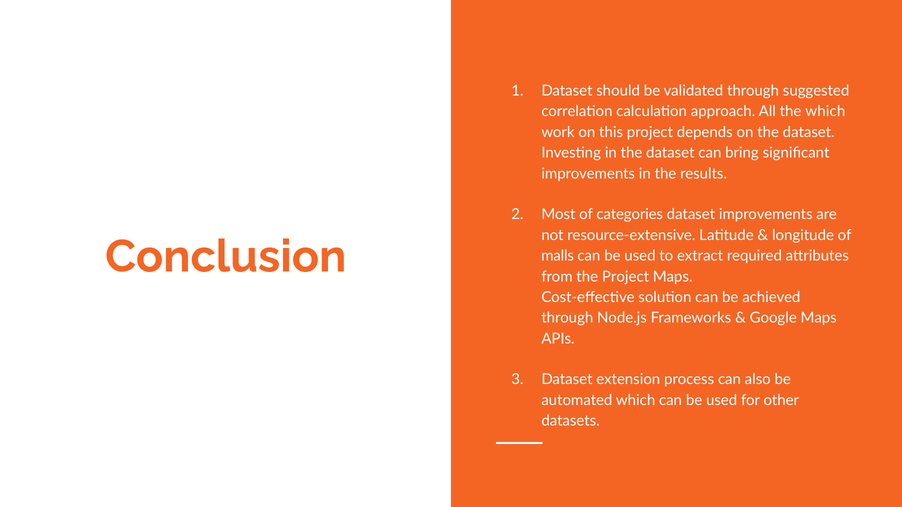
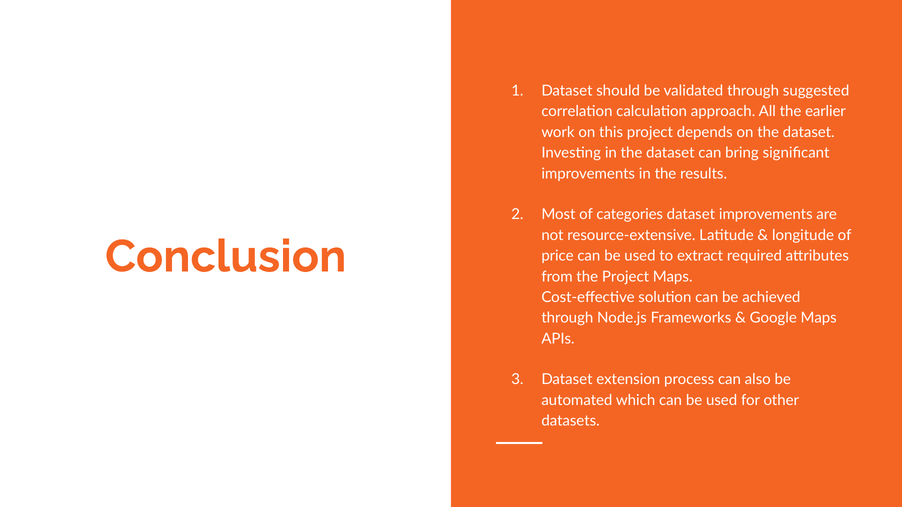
the which: which -> earlier (825, 112)
malls: malls -> price (558, 256)
